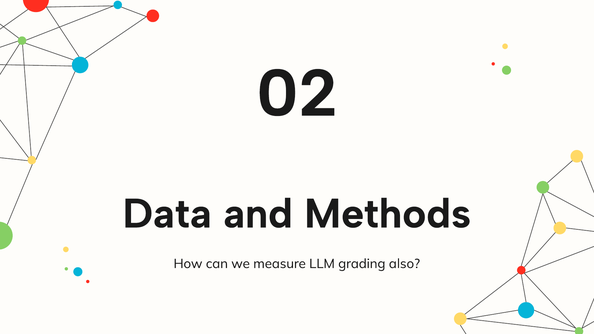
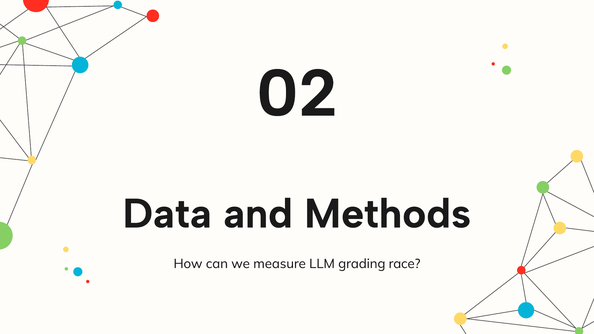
also: also -> race (405, 264)
